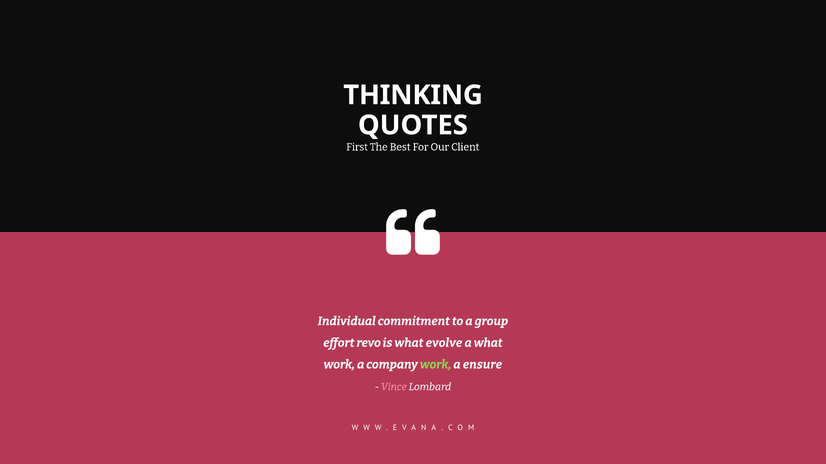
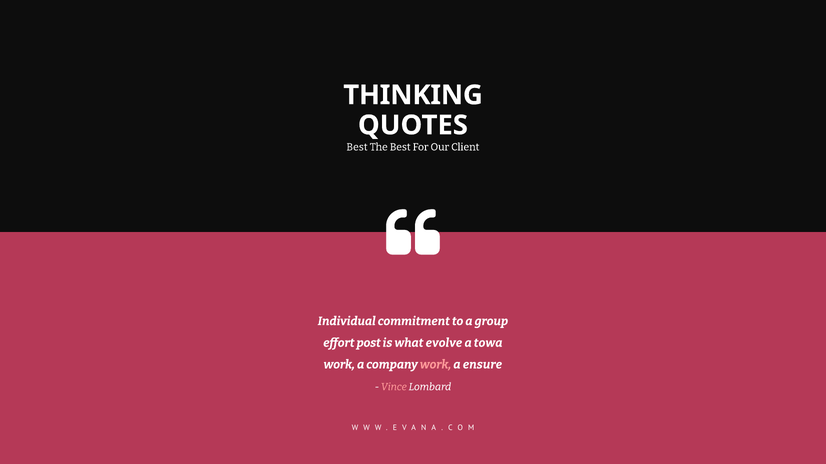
First: First -> Best (357, 147)
revo: revo -> post (369, 343)
a what: what -> towa (488, 343)
work colour: light green -> pink (436, 365)
